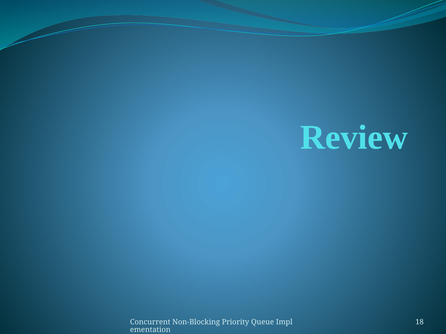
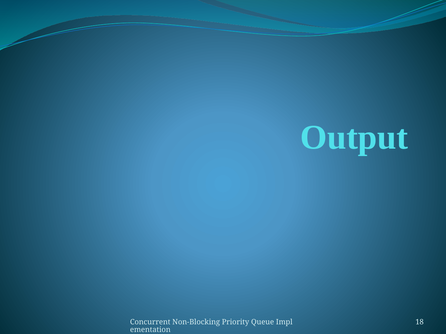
Review: Review -> Output (354, 138)
